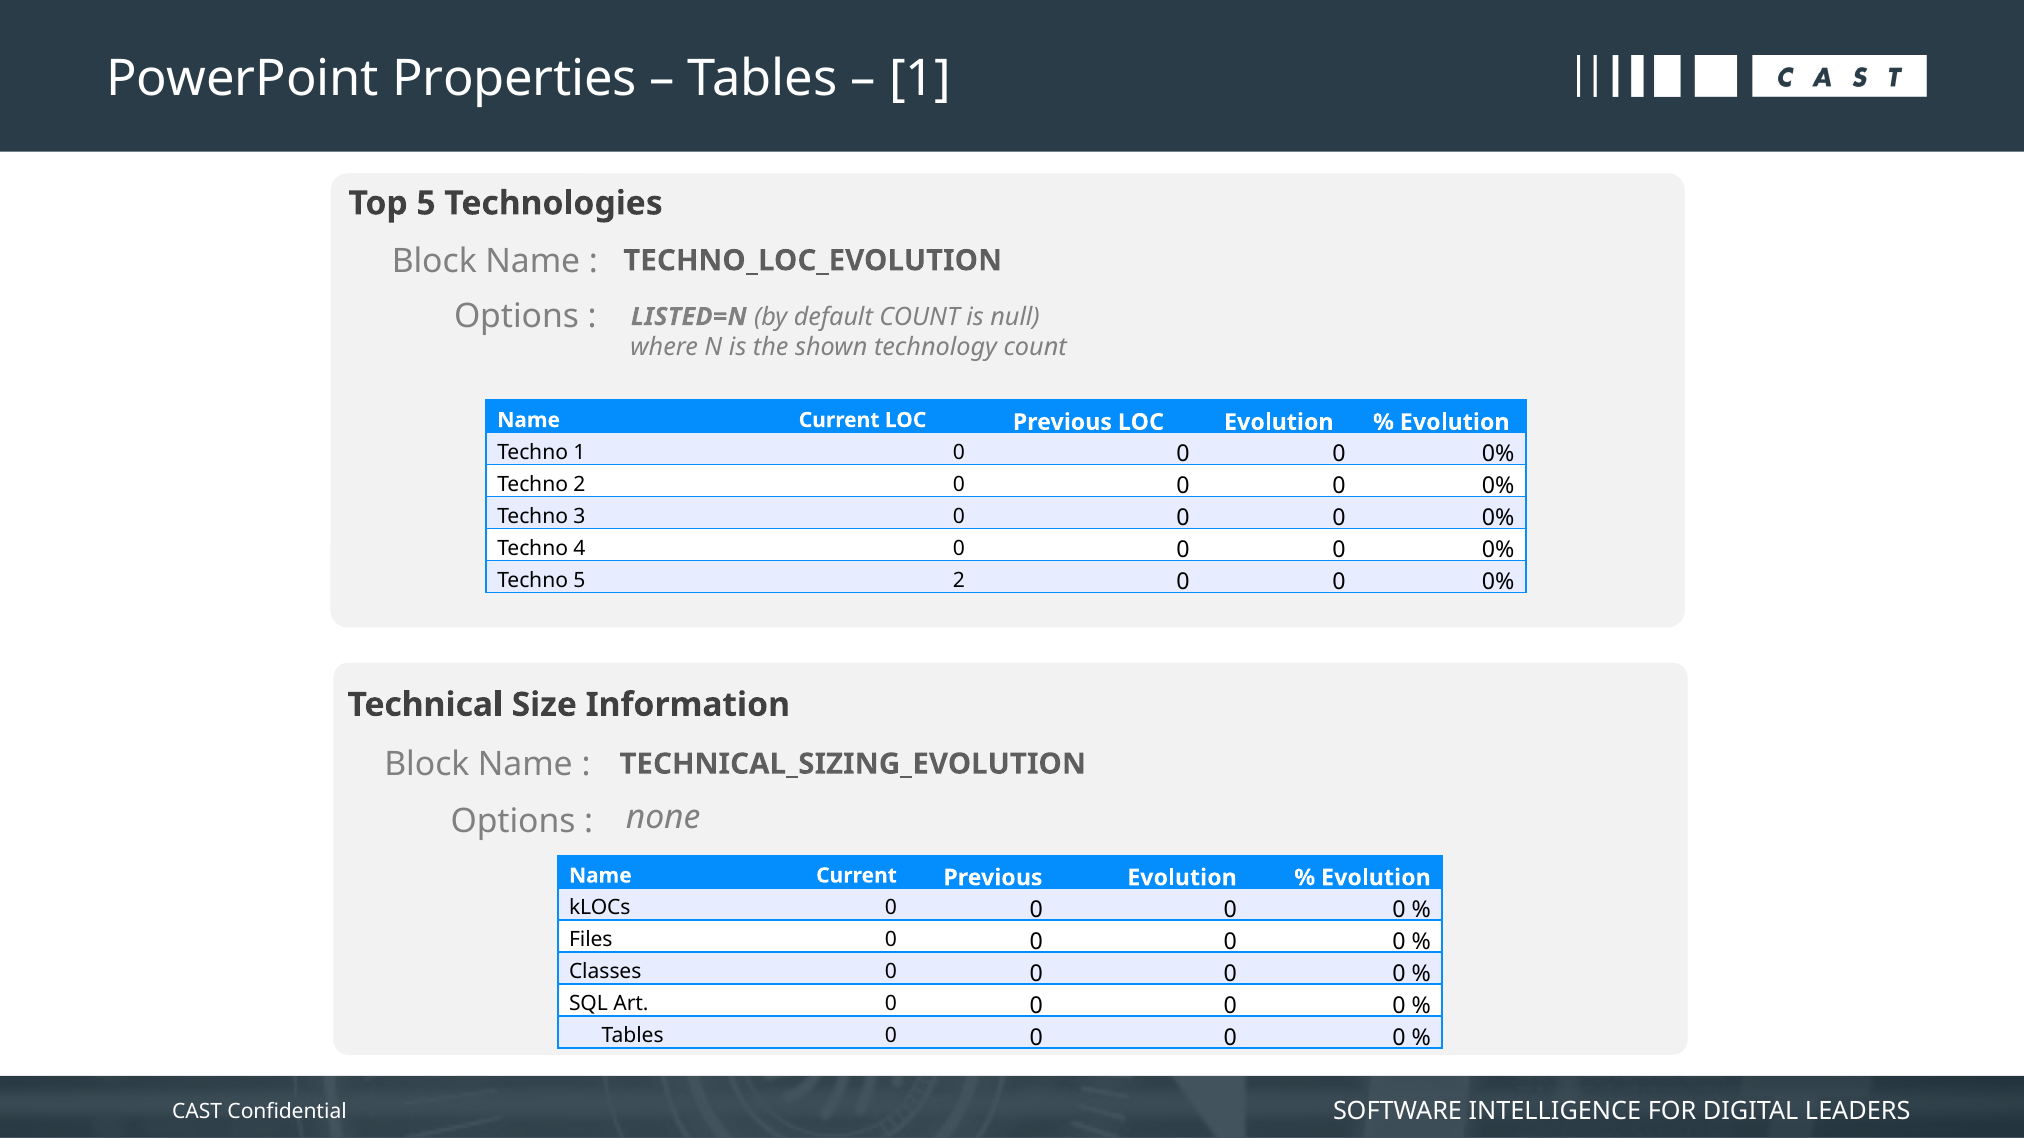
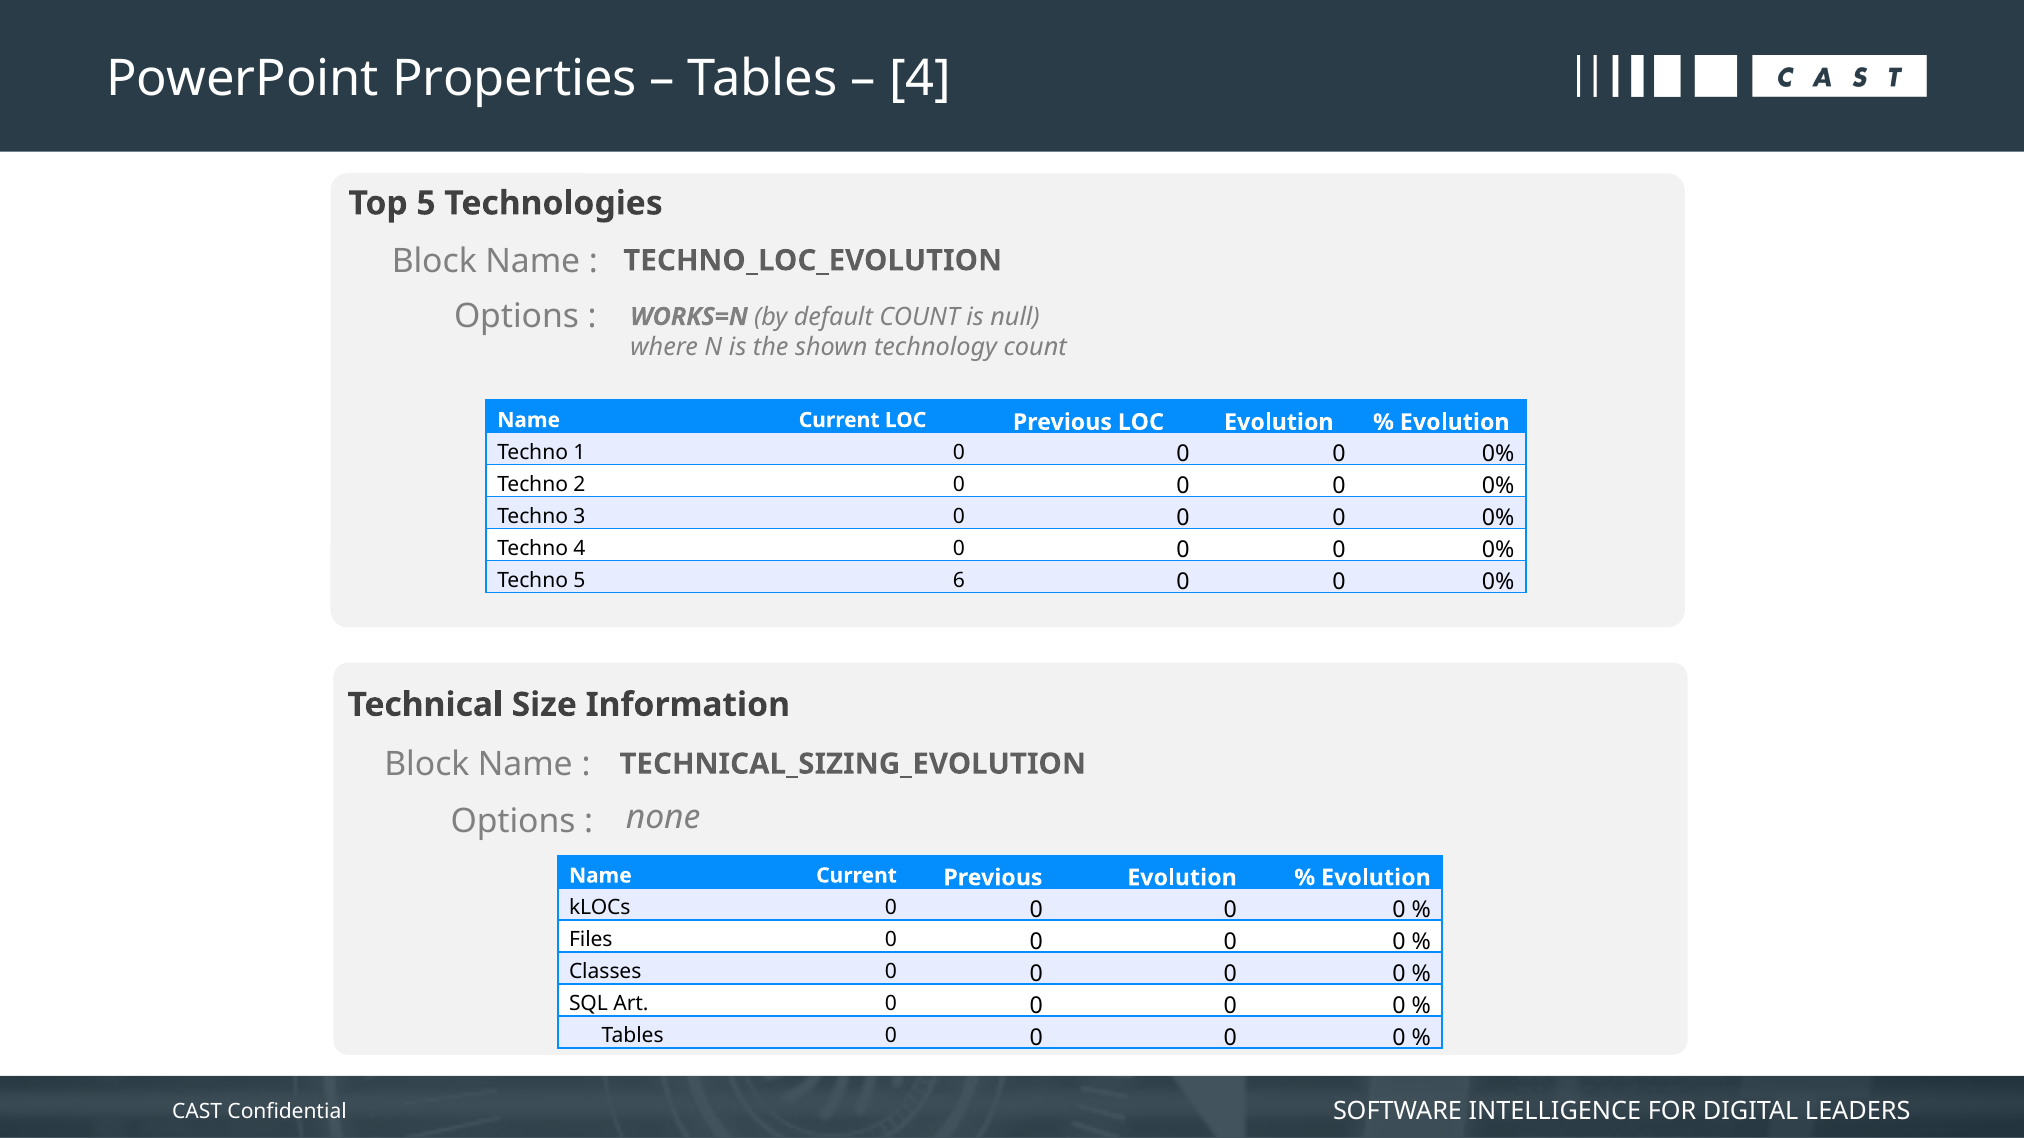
1: 1 -> 4 (920, 79)
LISTED=N: LISTED=N -> WORKS=N (689, 317)
5 2: 2 -> 6 (959, 580)
